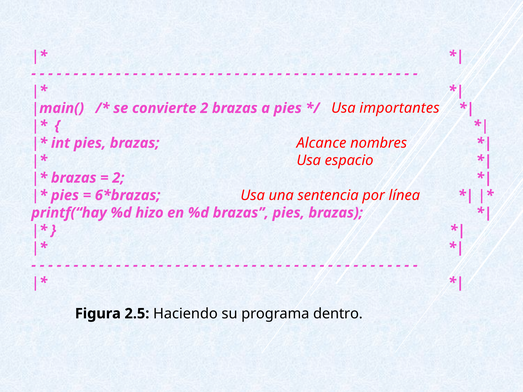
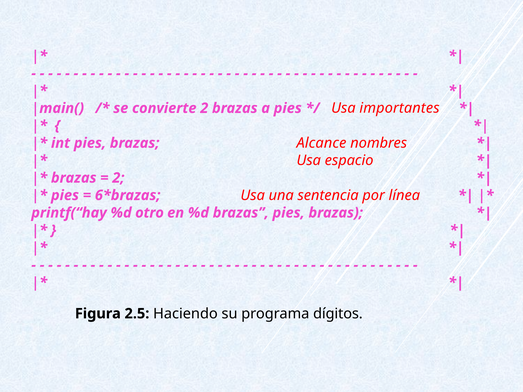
hizo: hizo -> otro (150, 213)
dentro: dentro -> dígitos (338, 314)
